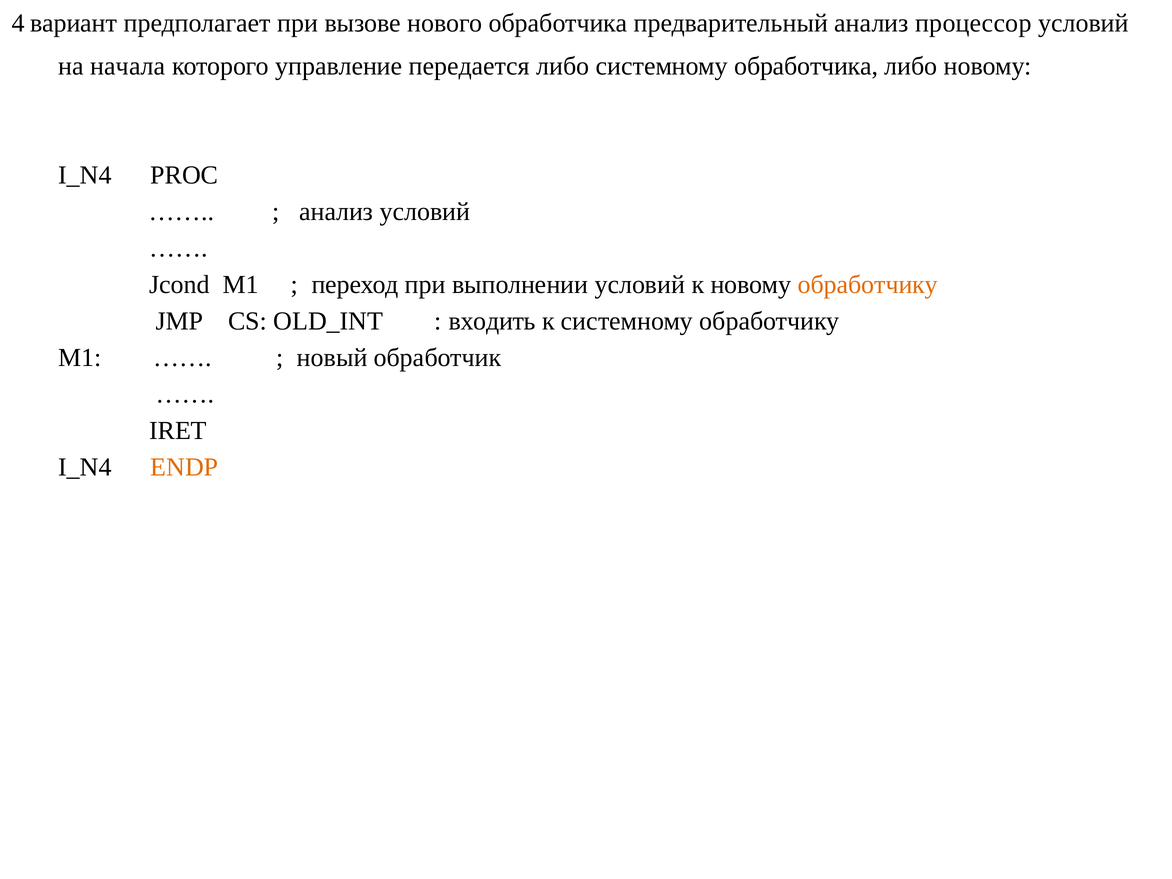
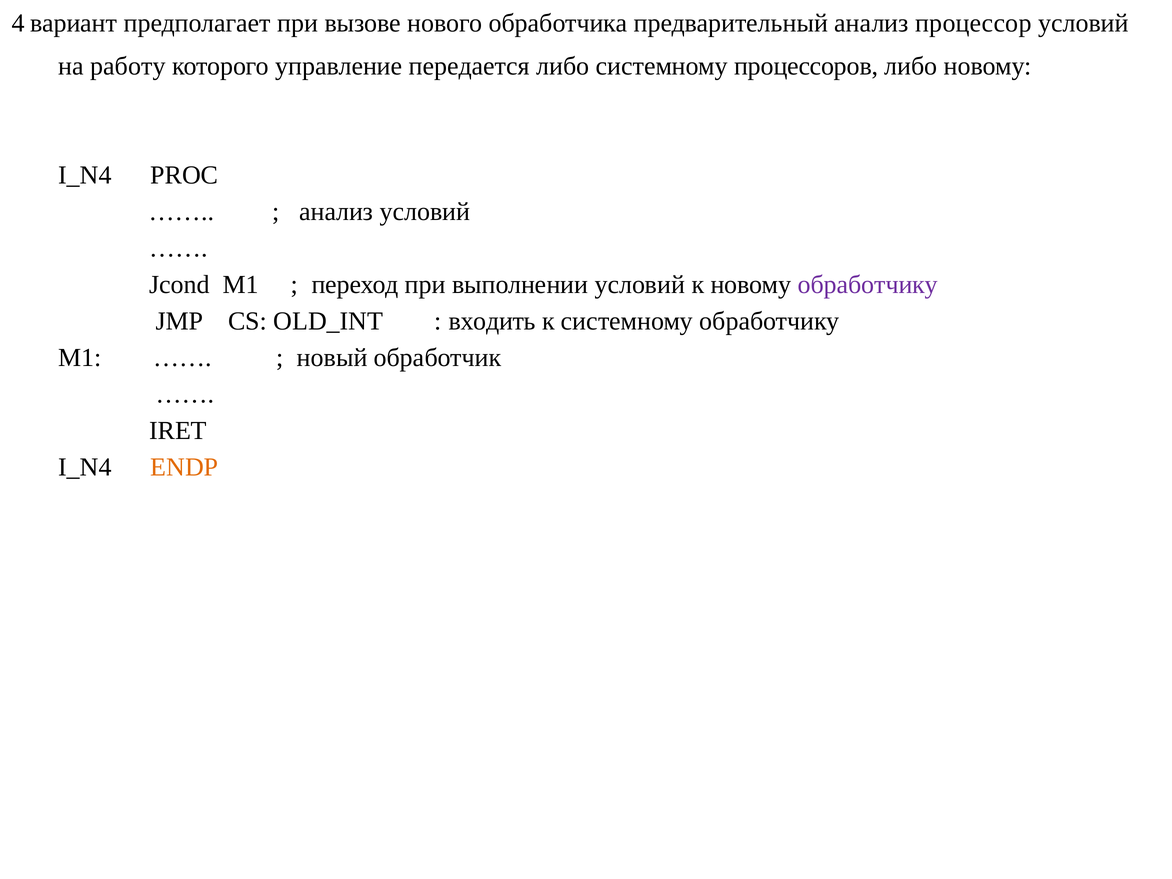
начала: начала -> работу (128, 66)
системному обработчика: обработчика -> процессоров (806, 66)
обработчику colour: orange -> purple (868, 285)
